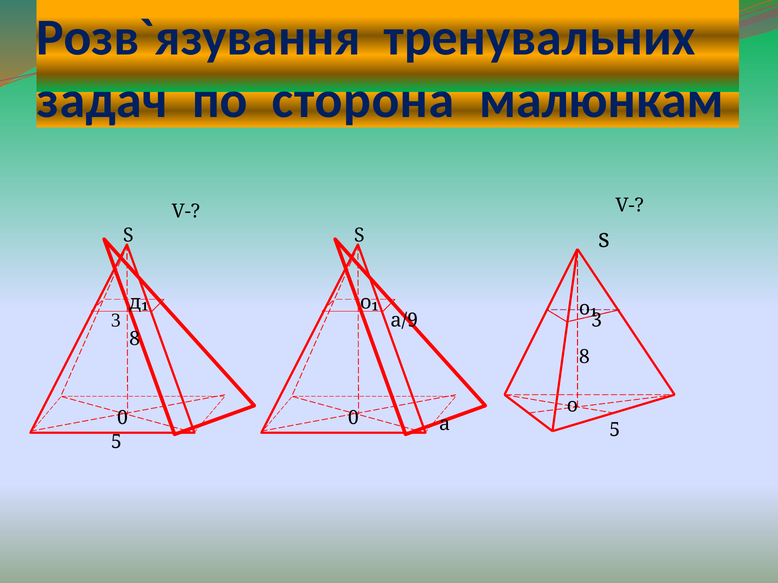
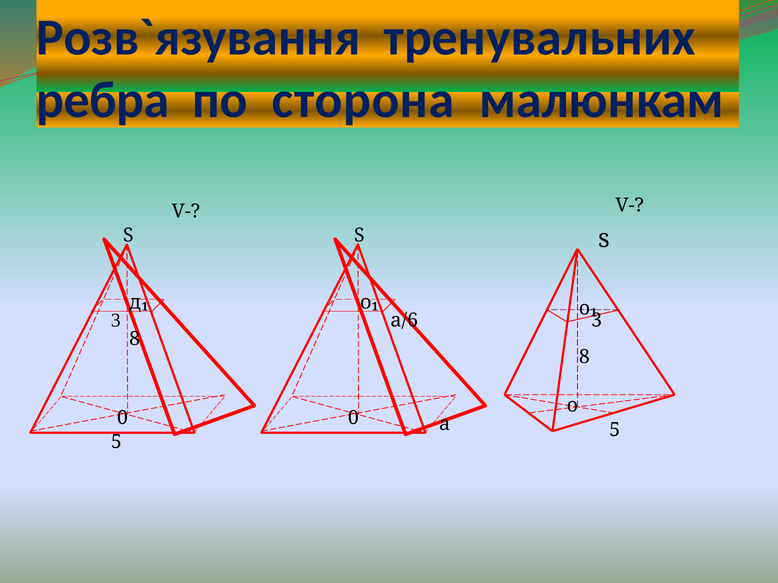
задач: задач -> ребра (103, 100)
а/9: а/9 -> а/6 (404, 321)
